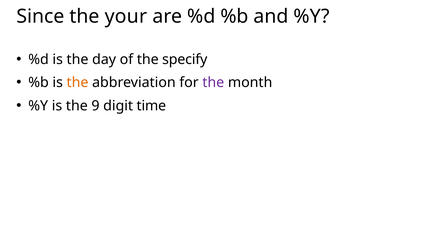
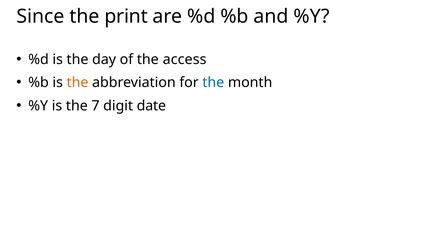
your: your -> print (126, 16)
specify: specify -> access (185, 59)
the colour: purple -> blue (213, 83)
9: 9 -> 7 (96, 106)
time: time -> date (151, 106)
